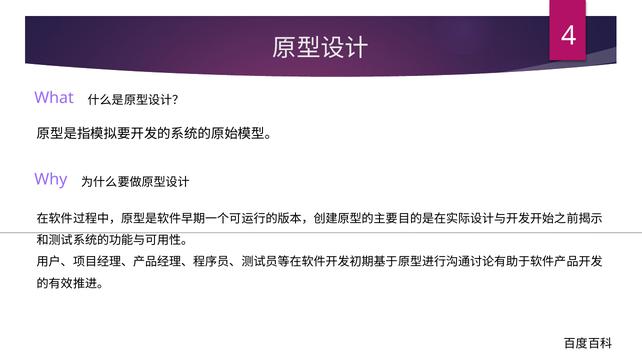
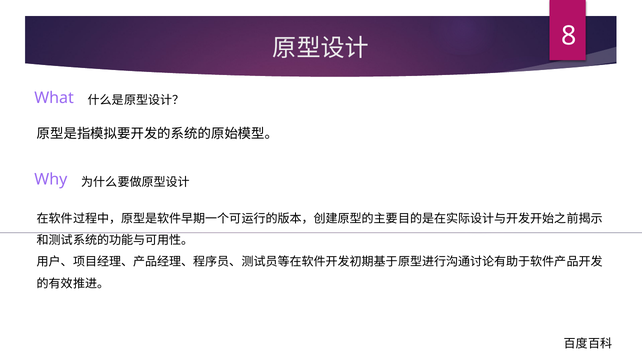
4: 4 -> 8 (569, 36)
